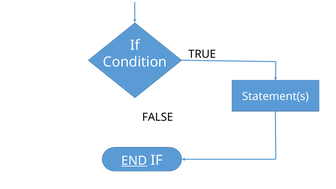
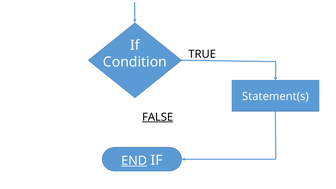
FALSE underline: none -> present (158, 117)
